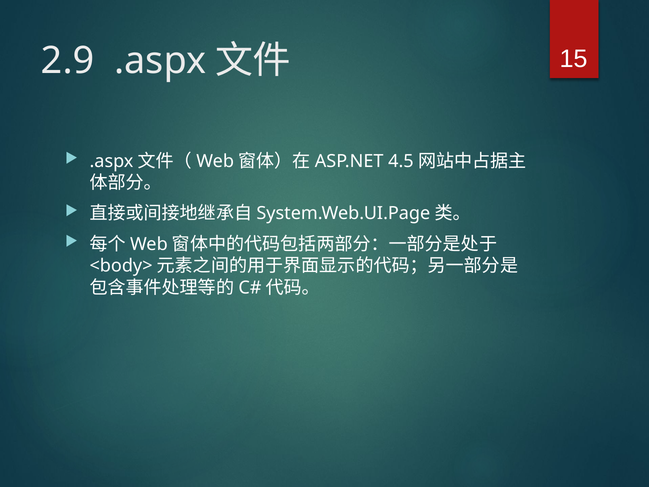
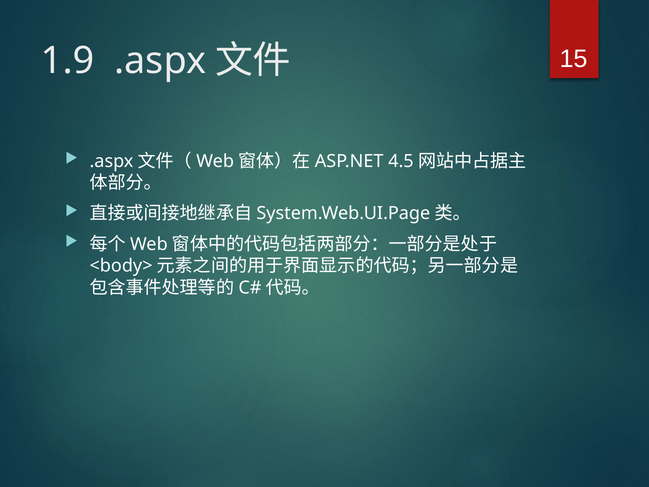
2.9: 2.9 -> 1.9 (68, 61)
